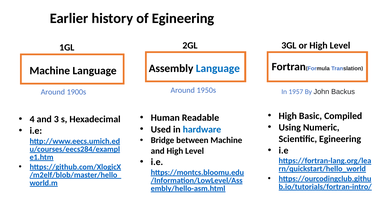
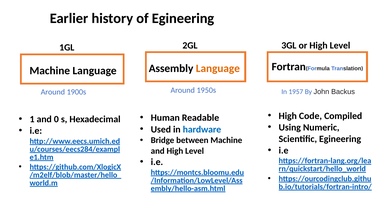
Language colour: blue -> orange (218, 69)
Basic: Basic -> Code (310, 116)
4: 4 -> 1 (32, 119)
3: 3 -> 0 (56, 119)
